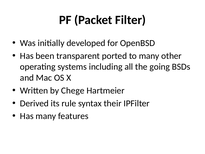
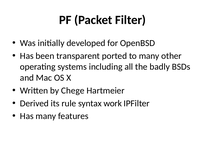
going: going -> badly (160, 67)
their: their -> work (113, 103)
